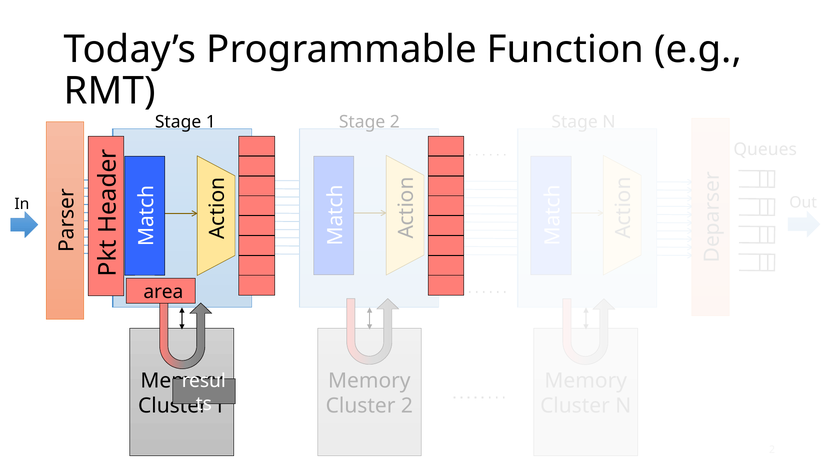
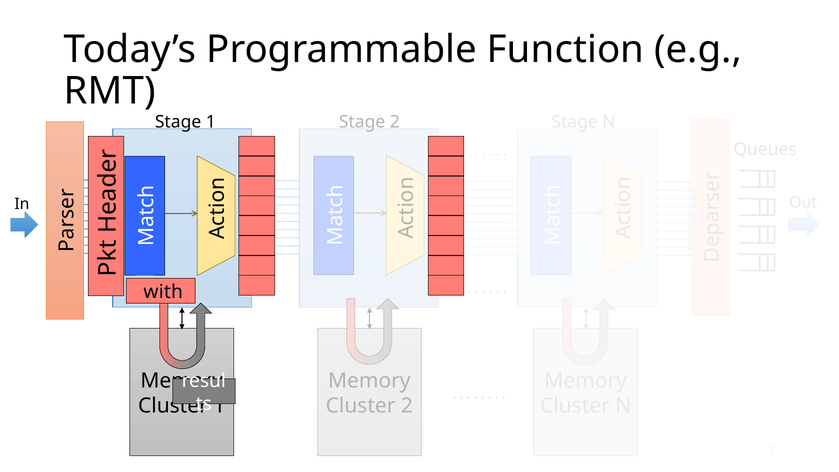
area: area -> with (163, 292)
